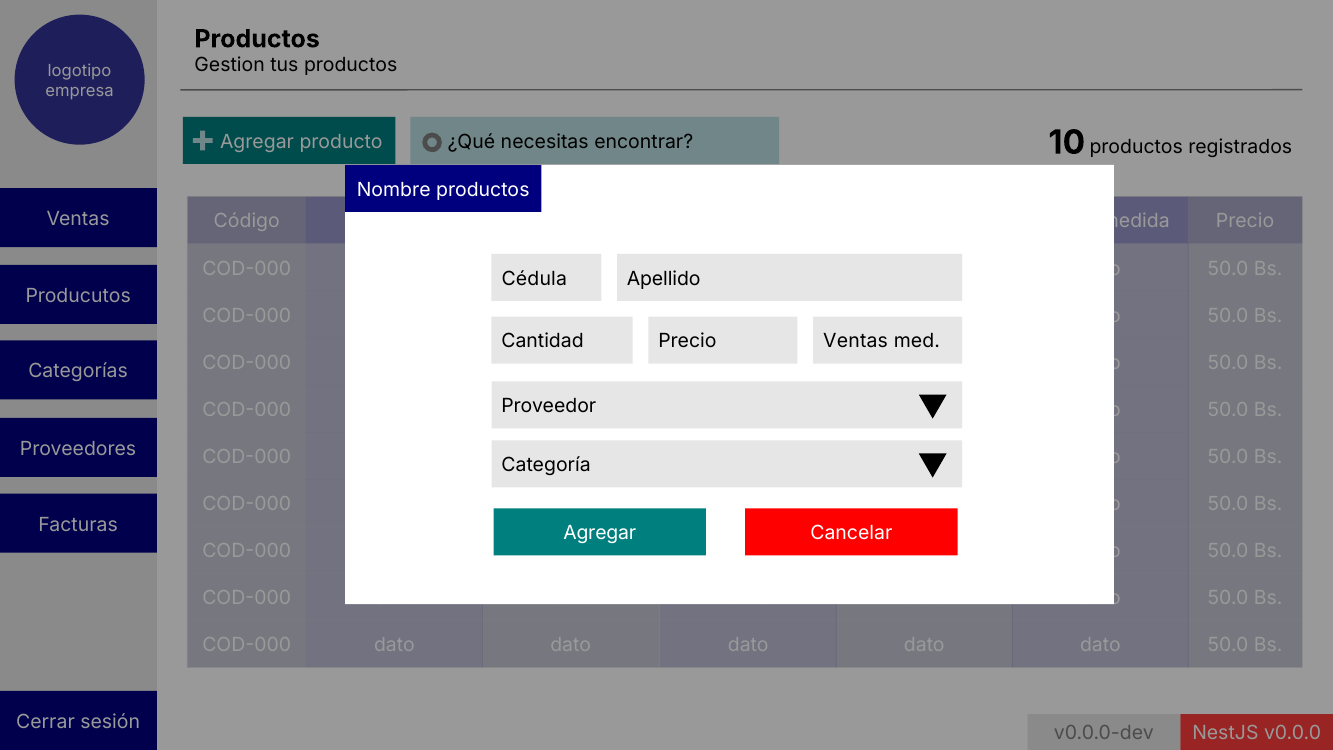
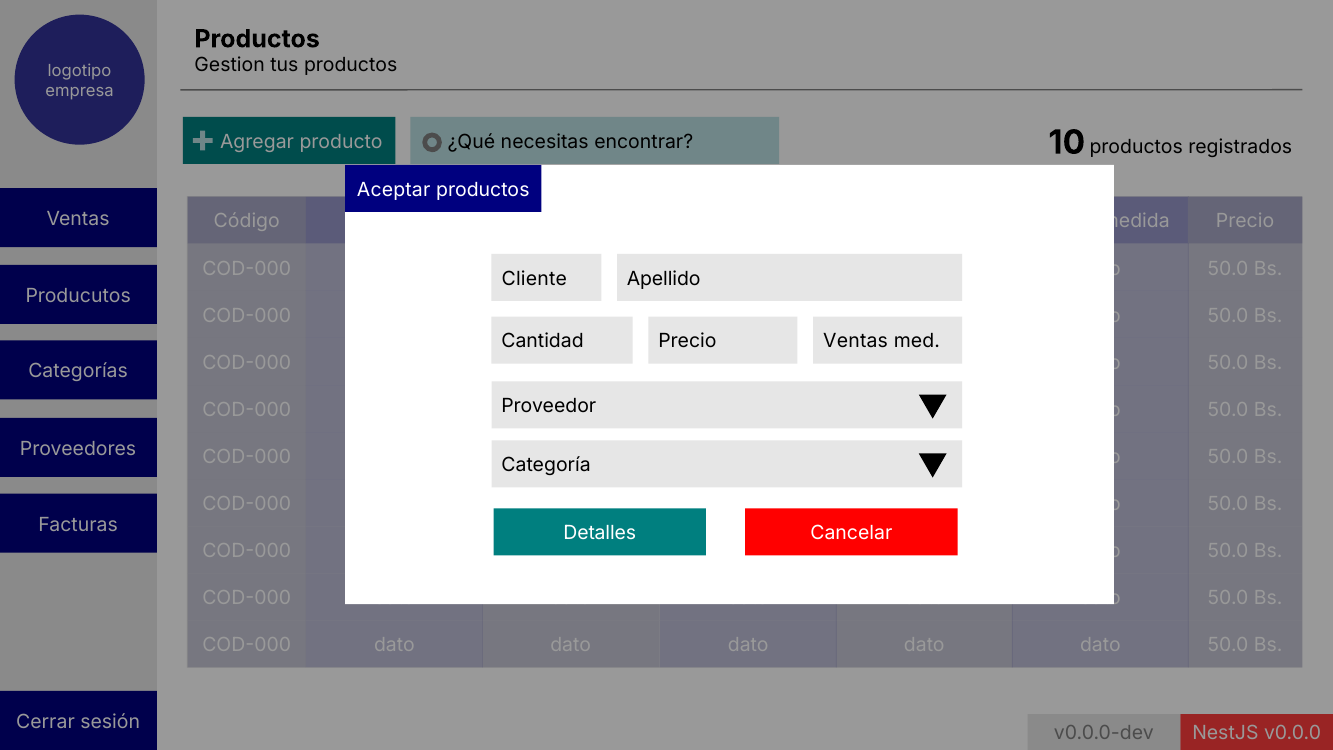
Nombre: Nombre -> Aceptar (394, 190)
Cédula: Cédula -> Cliente (534, 279)
Agregar: Agregar -> Detalles (600, 533)
